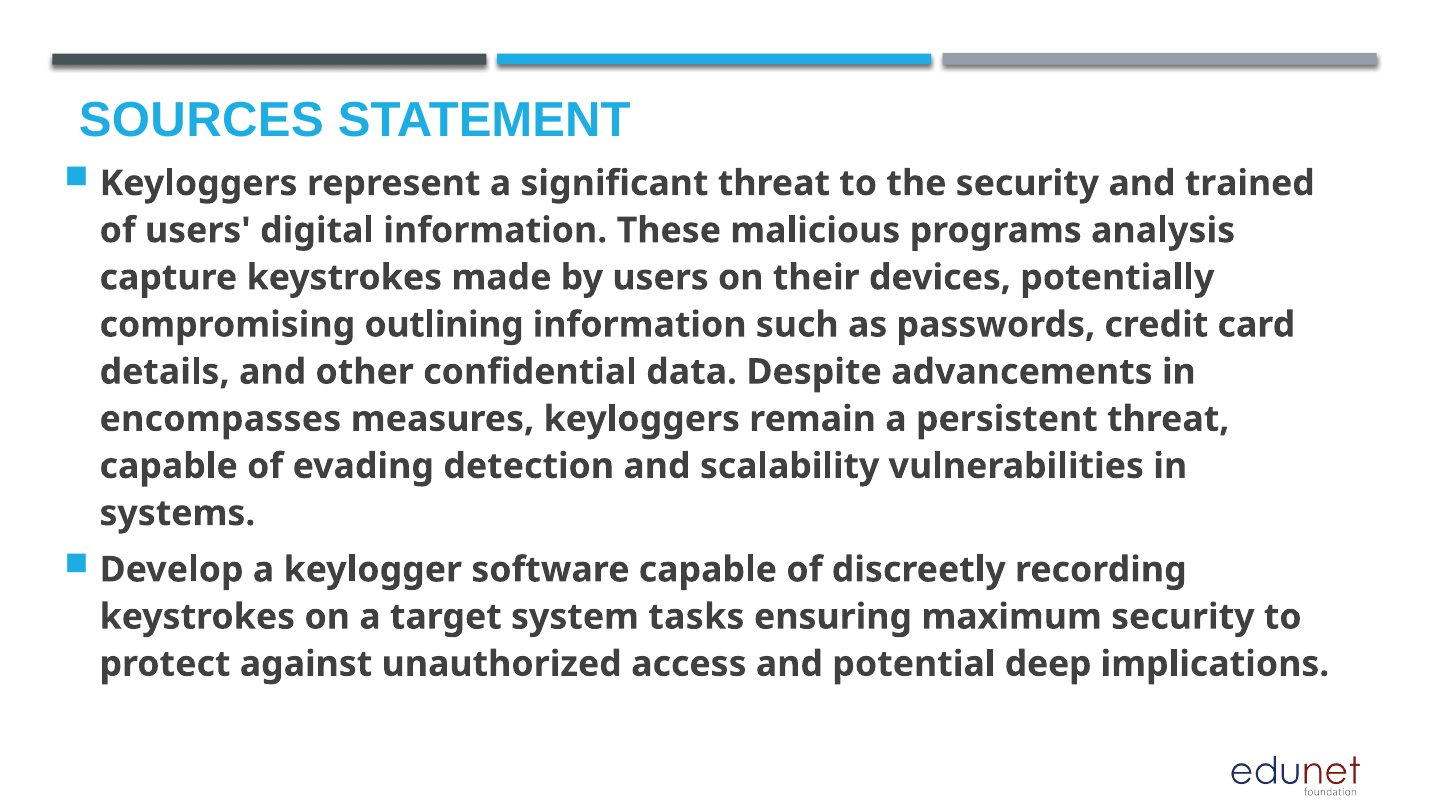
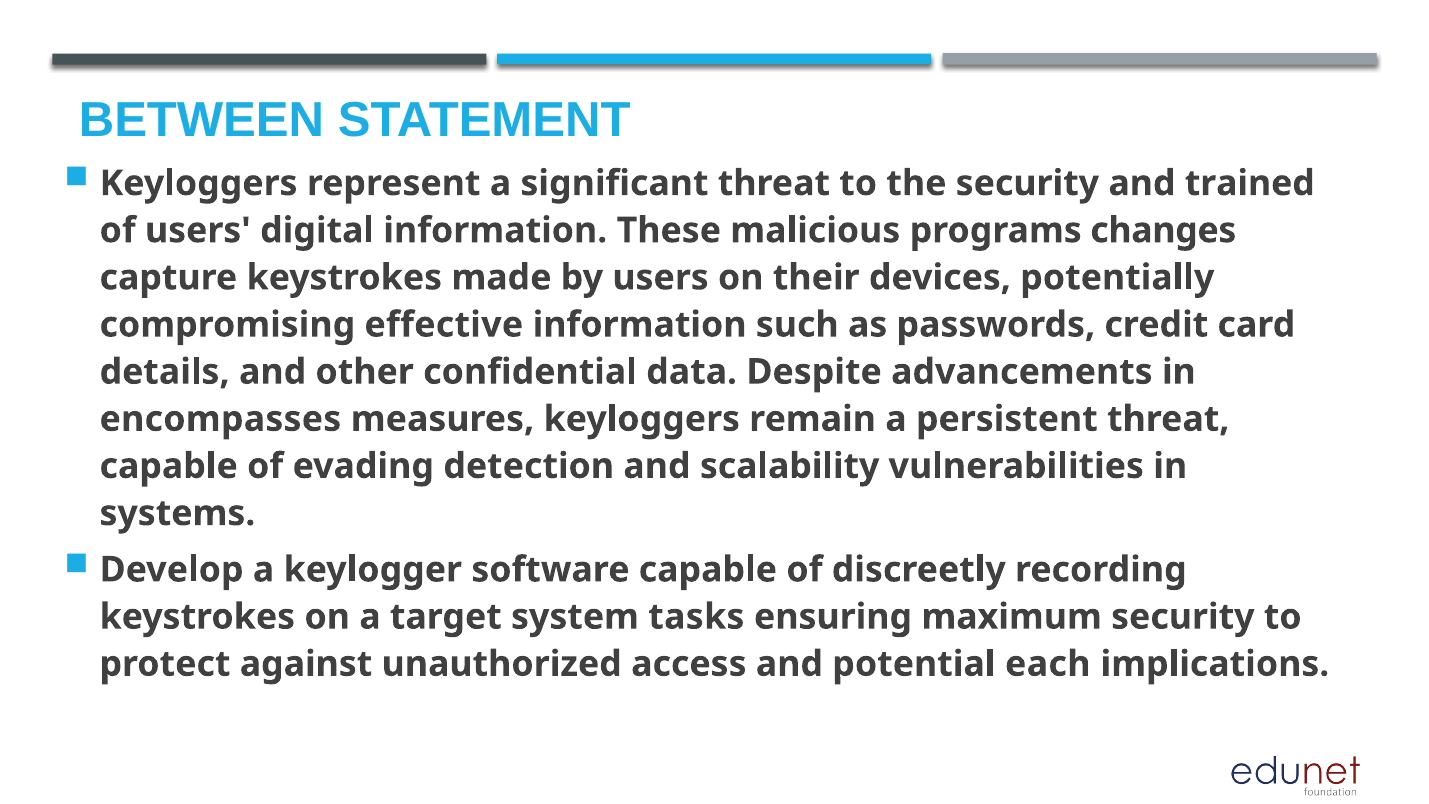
SOURCES: SOURCES -> BETWEEN (201, 121)
analysis: analysis -> changes (1163, 230)
outlining: outlining -> effective (444, 325)
deep: deep -> each (1048, 664)
